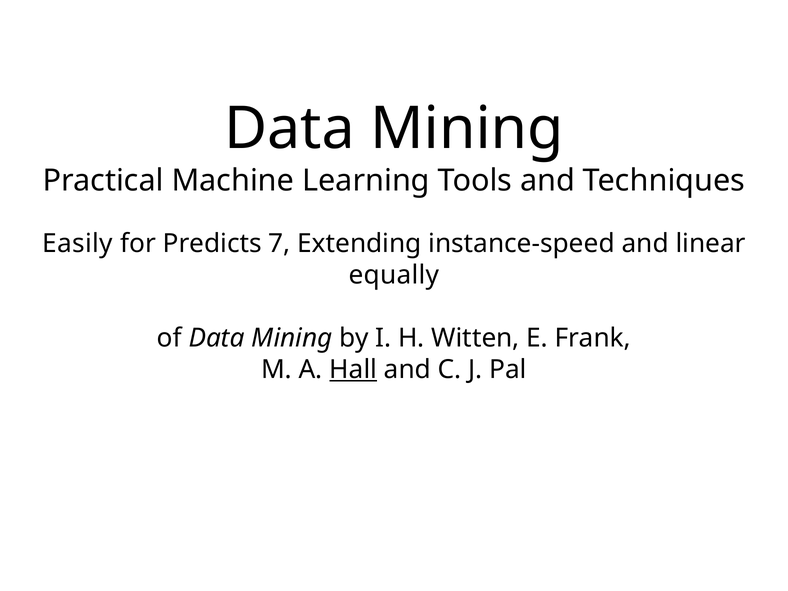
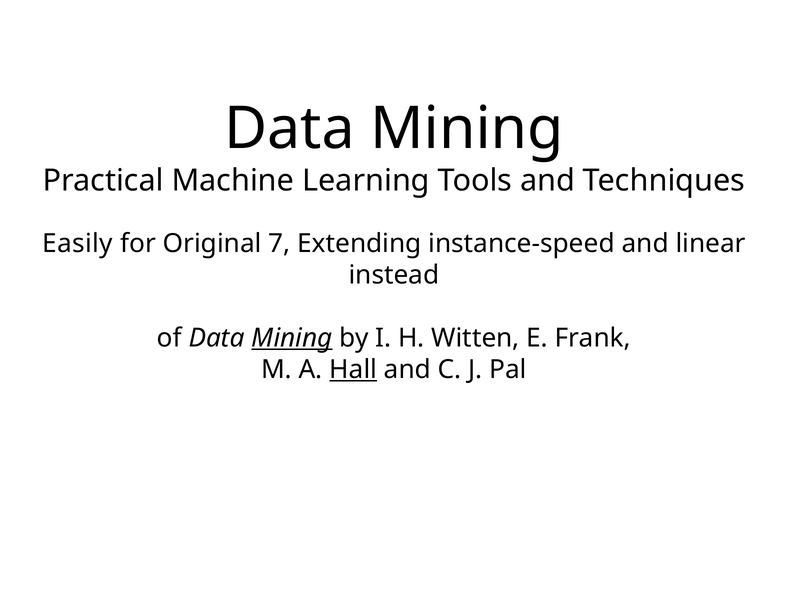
Predicts: Predicts -> Original (212, 243)
equally: equally -> instead (394, 275)
Mining underline: none -> present (292, 338)
